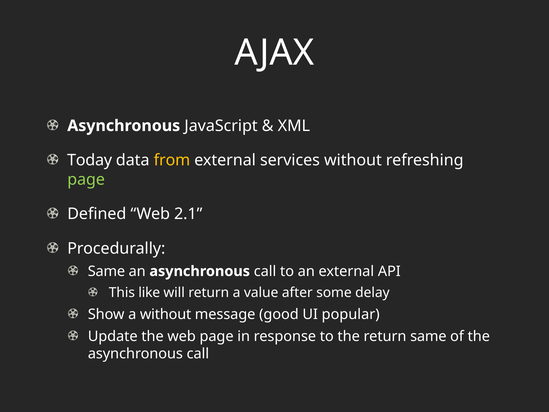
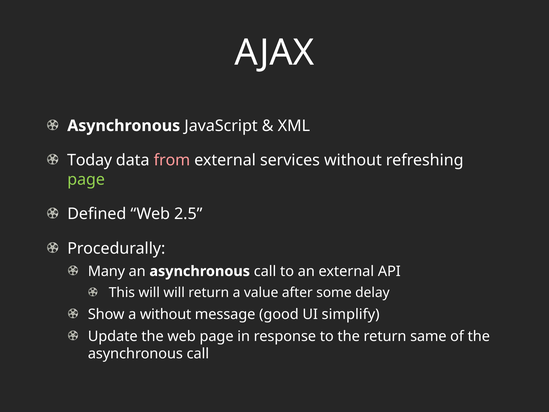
from colour: yellow -> pink (172, 160)
2.1: 2.1 -> 2.5 (188, 214)
Same: Same -> Many (106, 271)
This like: like -> will (149, 293)
popular: popular -> simplify (351, 314)
